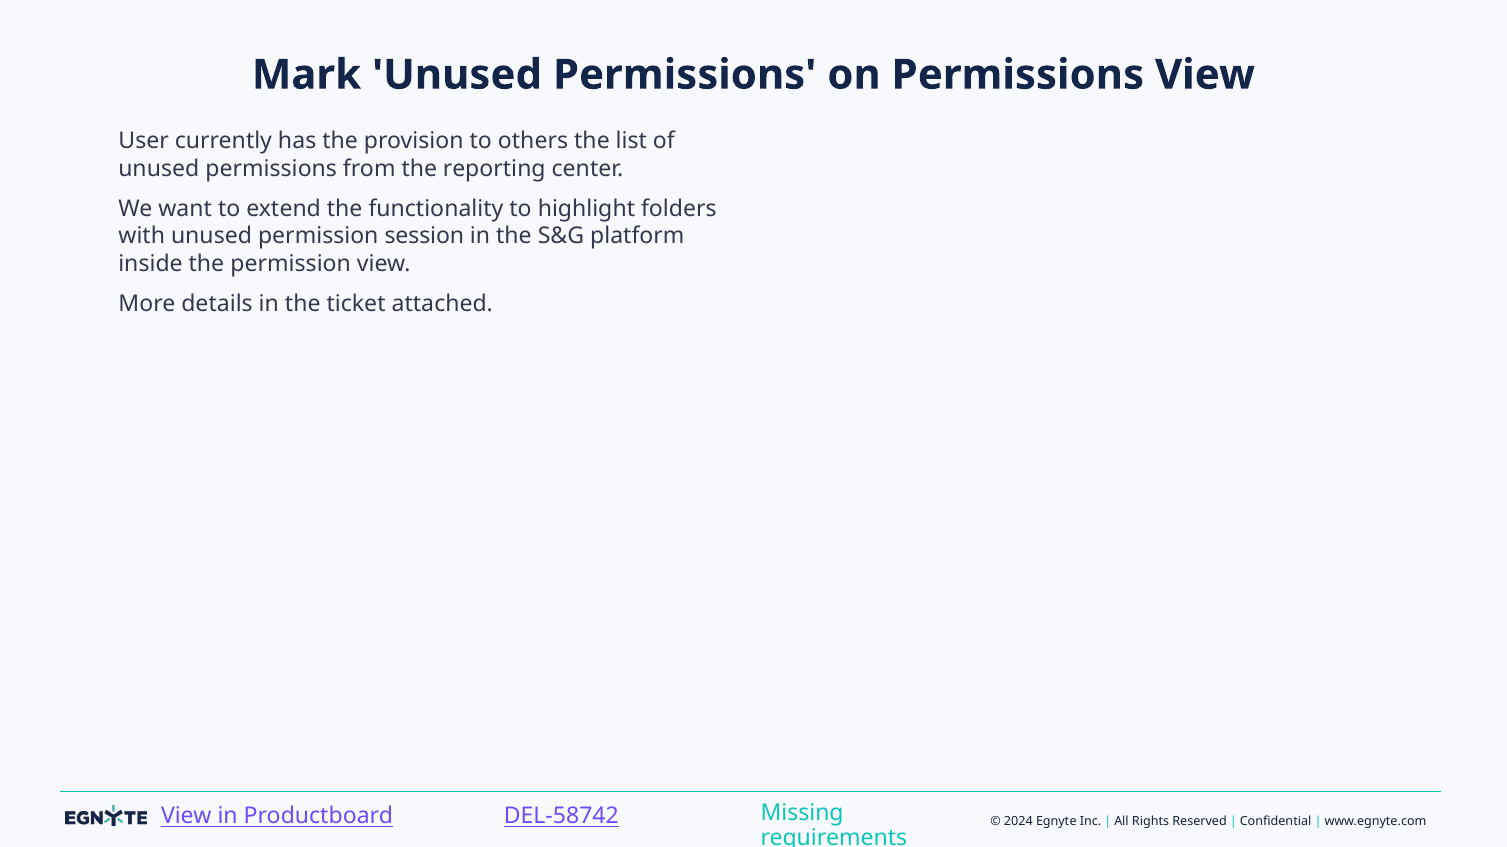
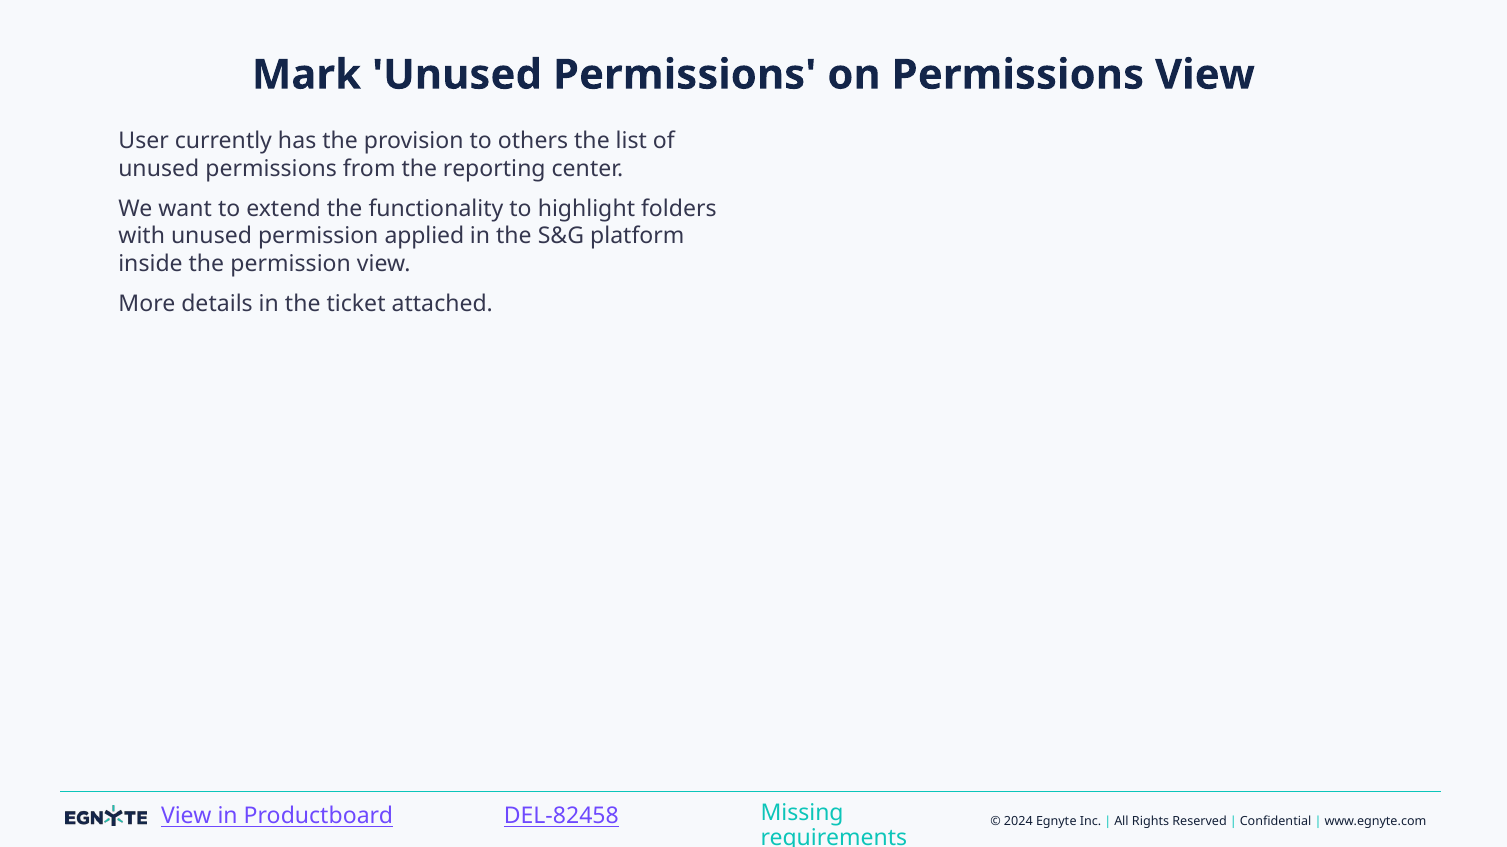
session: session -> applied (424, 237)
DEL-58742: DEL-58742 -> DEL-82458 (561, 817)
